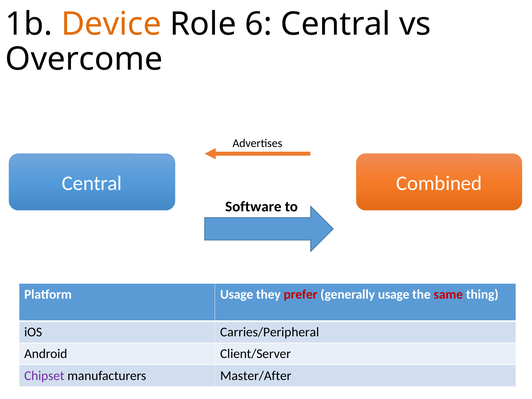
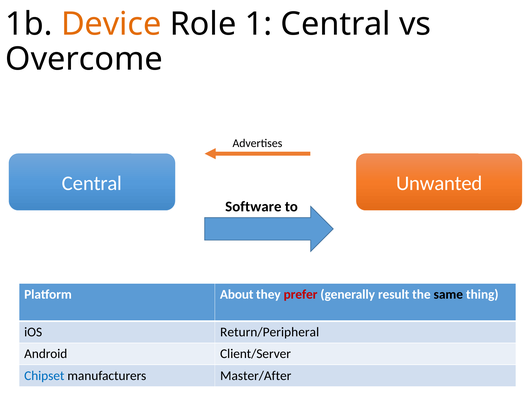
6: 6 -> 1 (258, 24)
Combined: Combined -> Unwanted (439, 183)
Platform Usage: Usage -> About (237, 294)
generally usage: usage -> result (394, 294)
same colour: red -> black (448, 294)
Carries/Peripheral: Carries/Peripheral -> Return/Peripheral (270, 332)
Chipset colour: purple -> blue (44, 376)
